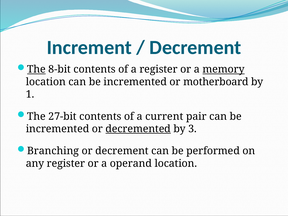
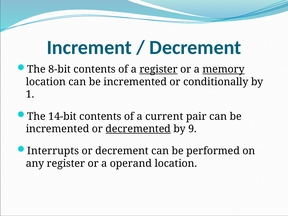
The underline: present -> none (36, 69)
register underline: none -> present (159, 69)
motherboard: motherboard -> conditionally (216, 82)
27-bit: 27-bit -> 14-bit (62, 116)
3: 3 -> 9 (192, 129)
Branching: Branching -> Interrupts (53, 151)
